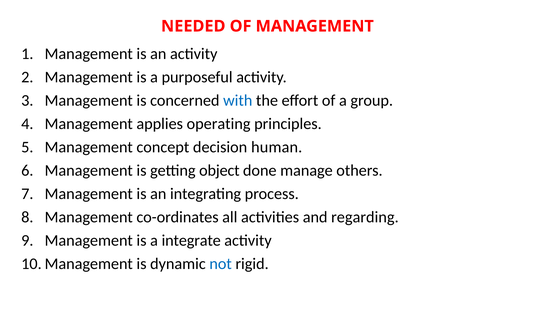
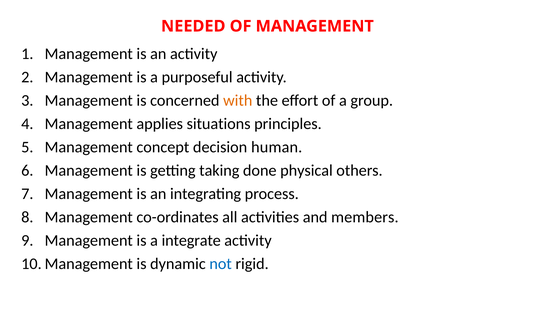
with colour: blue -> orange (238, 100)
operating: operating -> situations (219, 124)
object: object -> taking (219, 170)
manage: manage -> physical (306, 170)
regarding: regarding -> members (365, 217)
